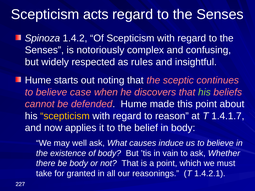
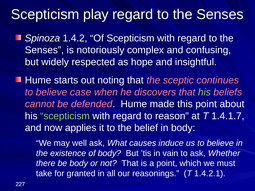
acts: acts -> play (96, 15)
rules: rules -> hope (142, 62)
scepticism colour: yellow -> light green (65, 116)
